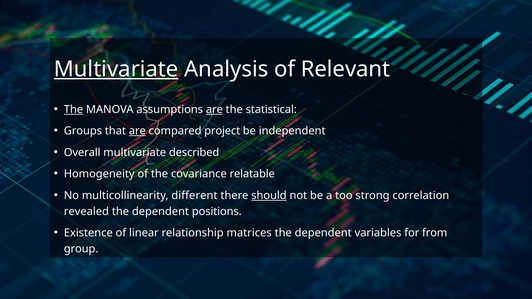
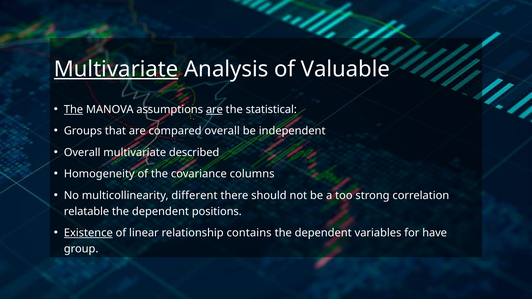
Relevant: Relevant -> Valuable (345, 69)
are underline: present -> none (137, 131)
compared project: project -> overall (222, 131)
relatable: relatable -> columns (252, 174)
should underline: present -> none (269, 196)
revealed: revealed -> relatable (86, 212)
Existence underline: none -> present (88, 233)
matrices: matrices -> contains (249, 233)
from: from -> have (435, 233)
